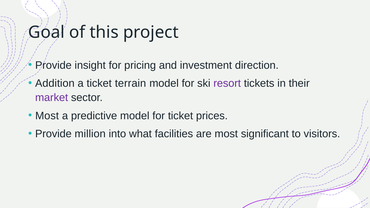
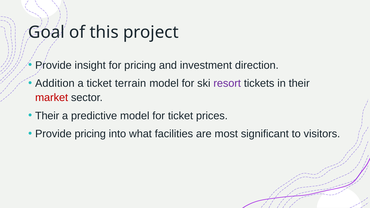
market colour: purple -> red (52, 98)
Most: Most -> Their (47, 116)
Provide million: million -> pricing (90, 134)
